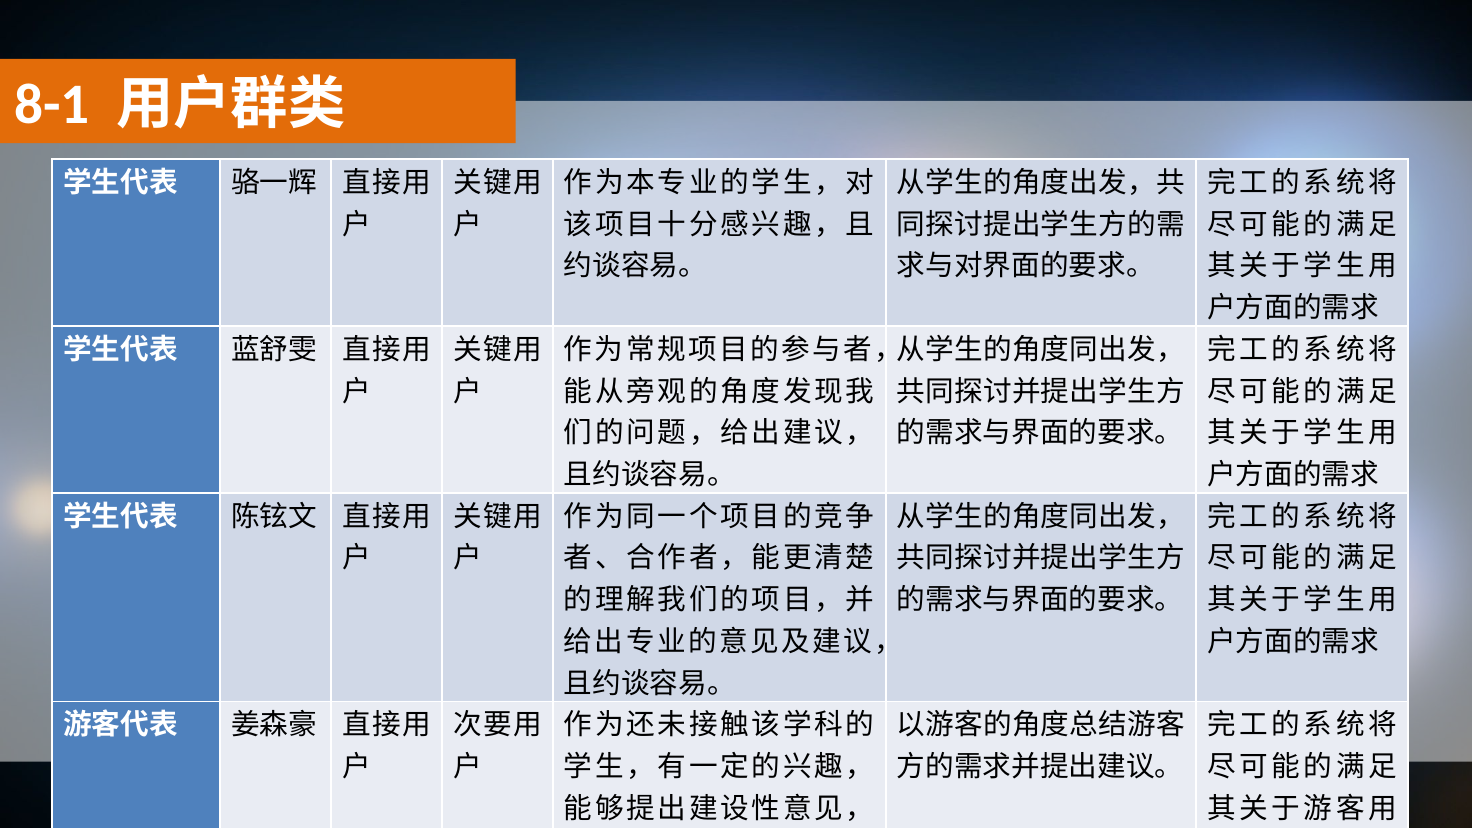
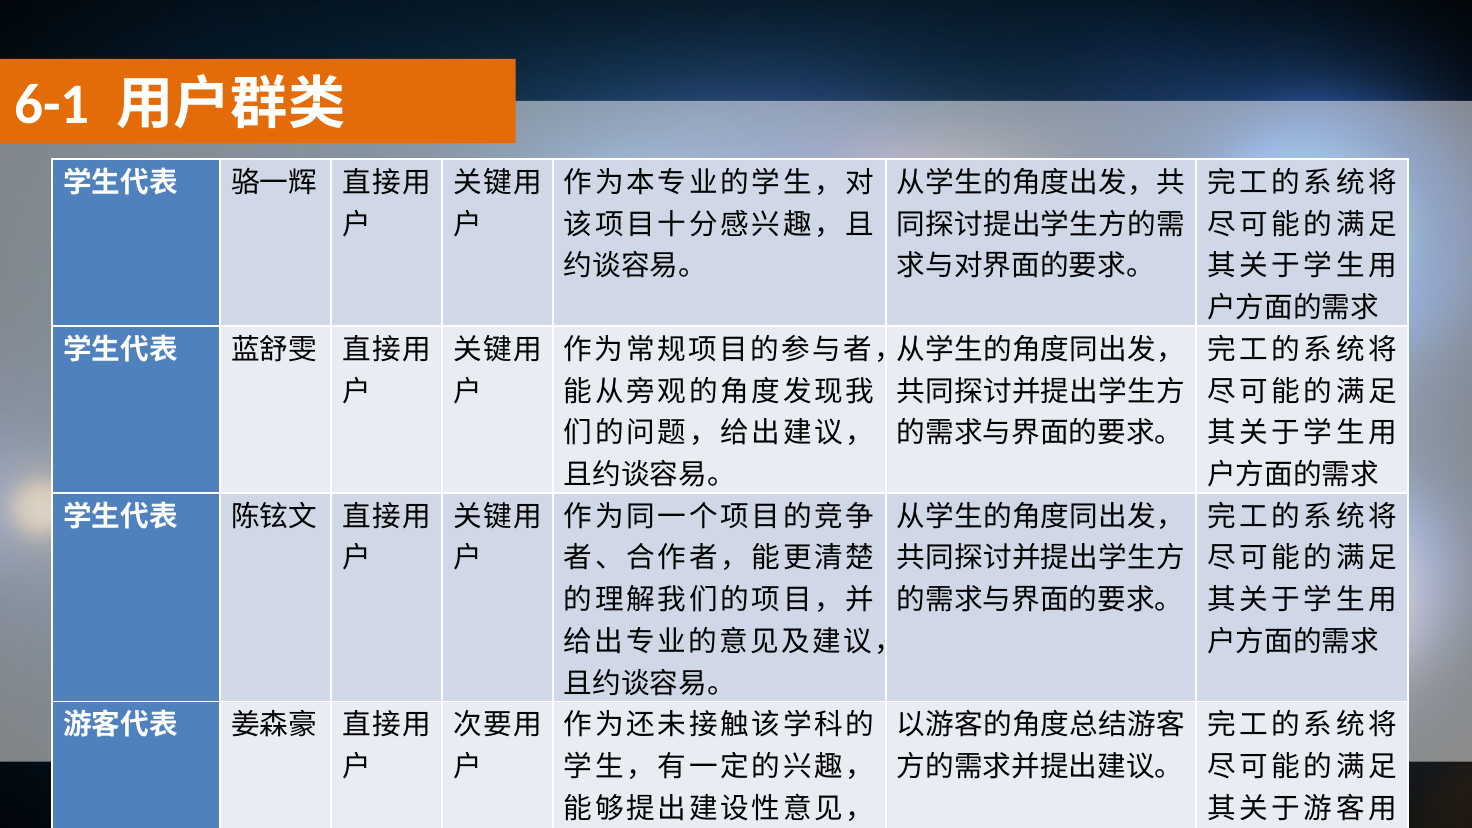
8-1: 8-1 -> 6-1 (52, 104)
